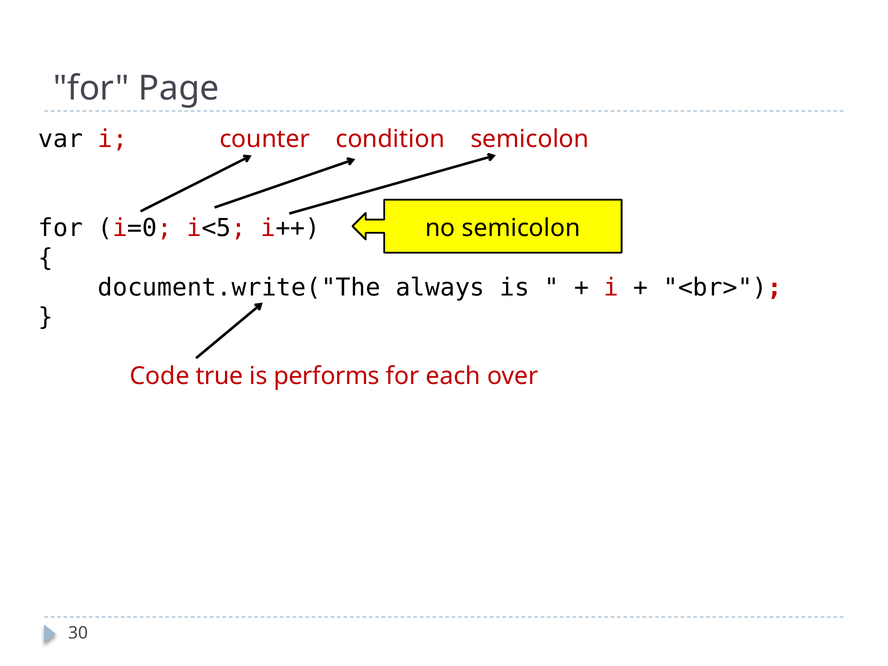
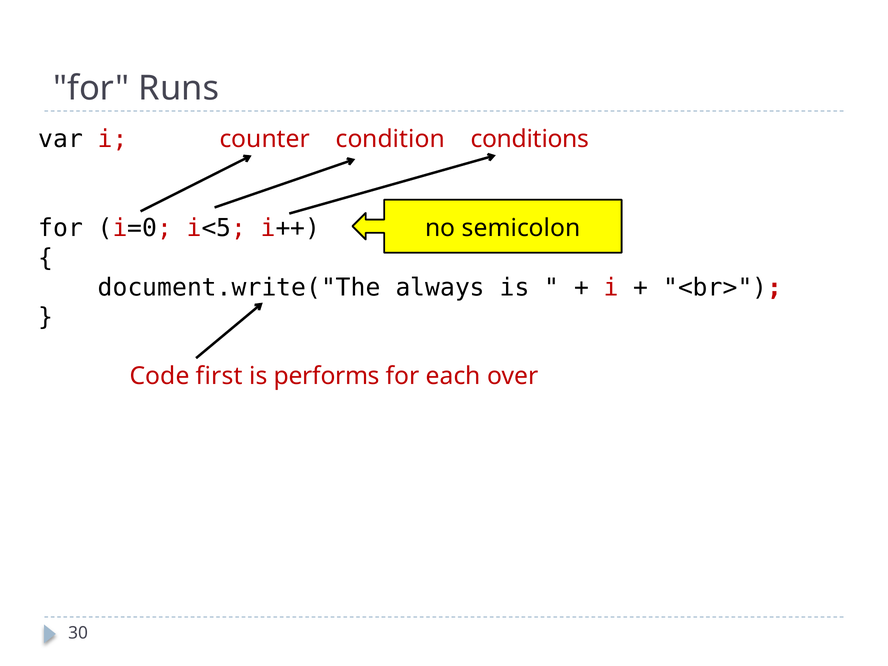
Page: Page -> Runs (179, 88)
condition semicolon: semicolon -> conditions (530, 139)
true: true -> first (219, 376)
